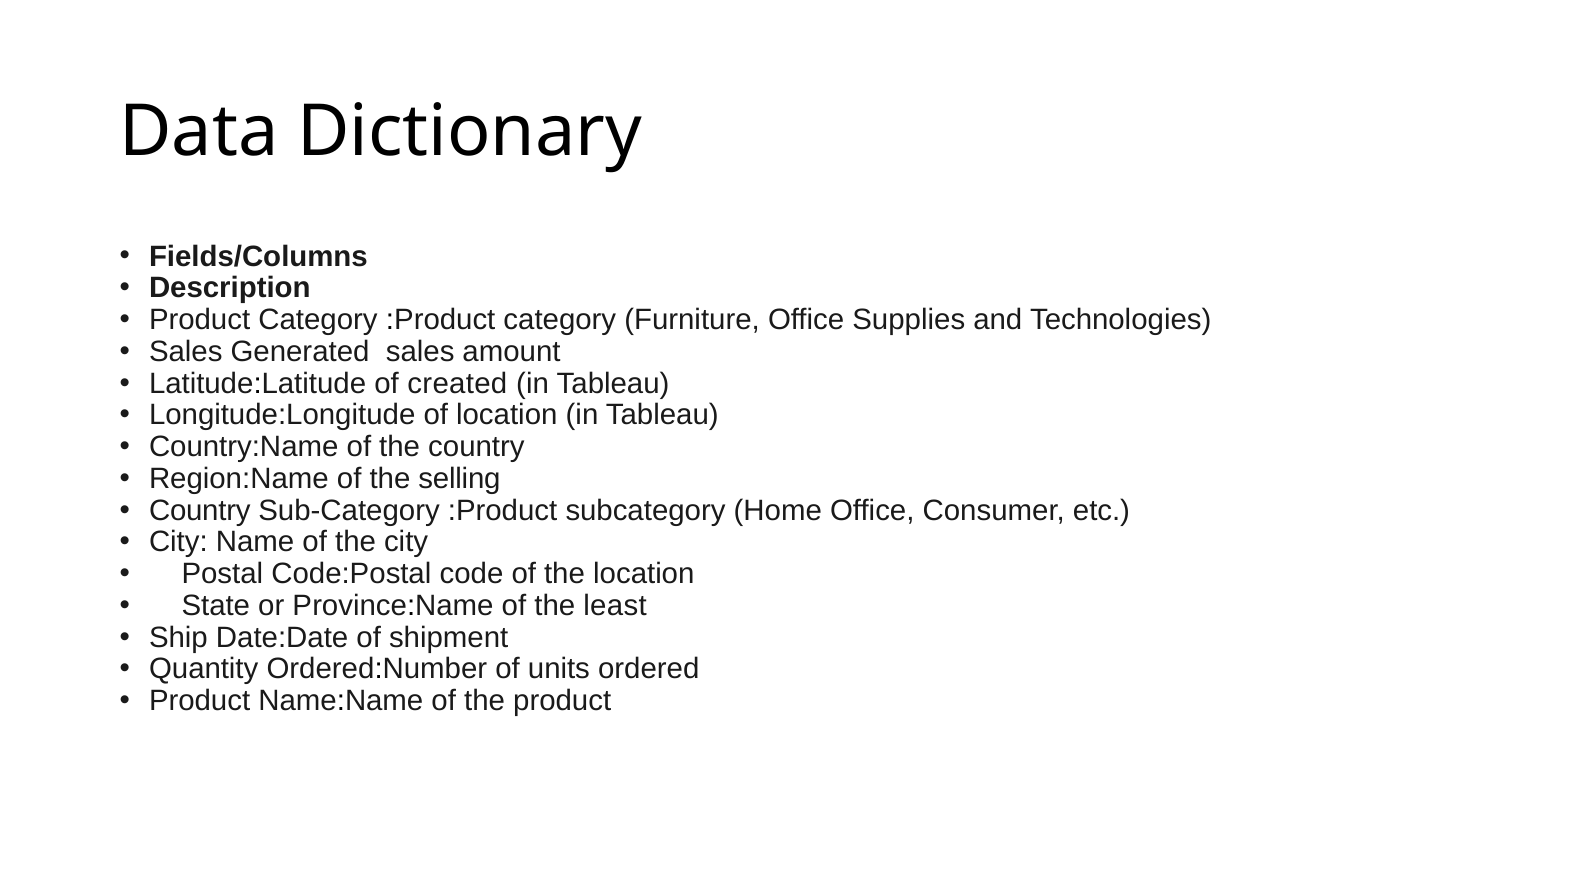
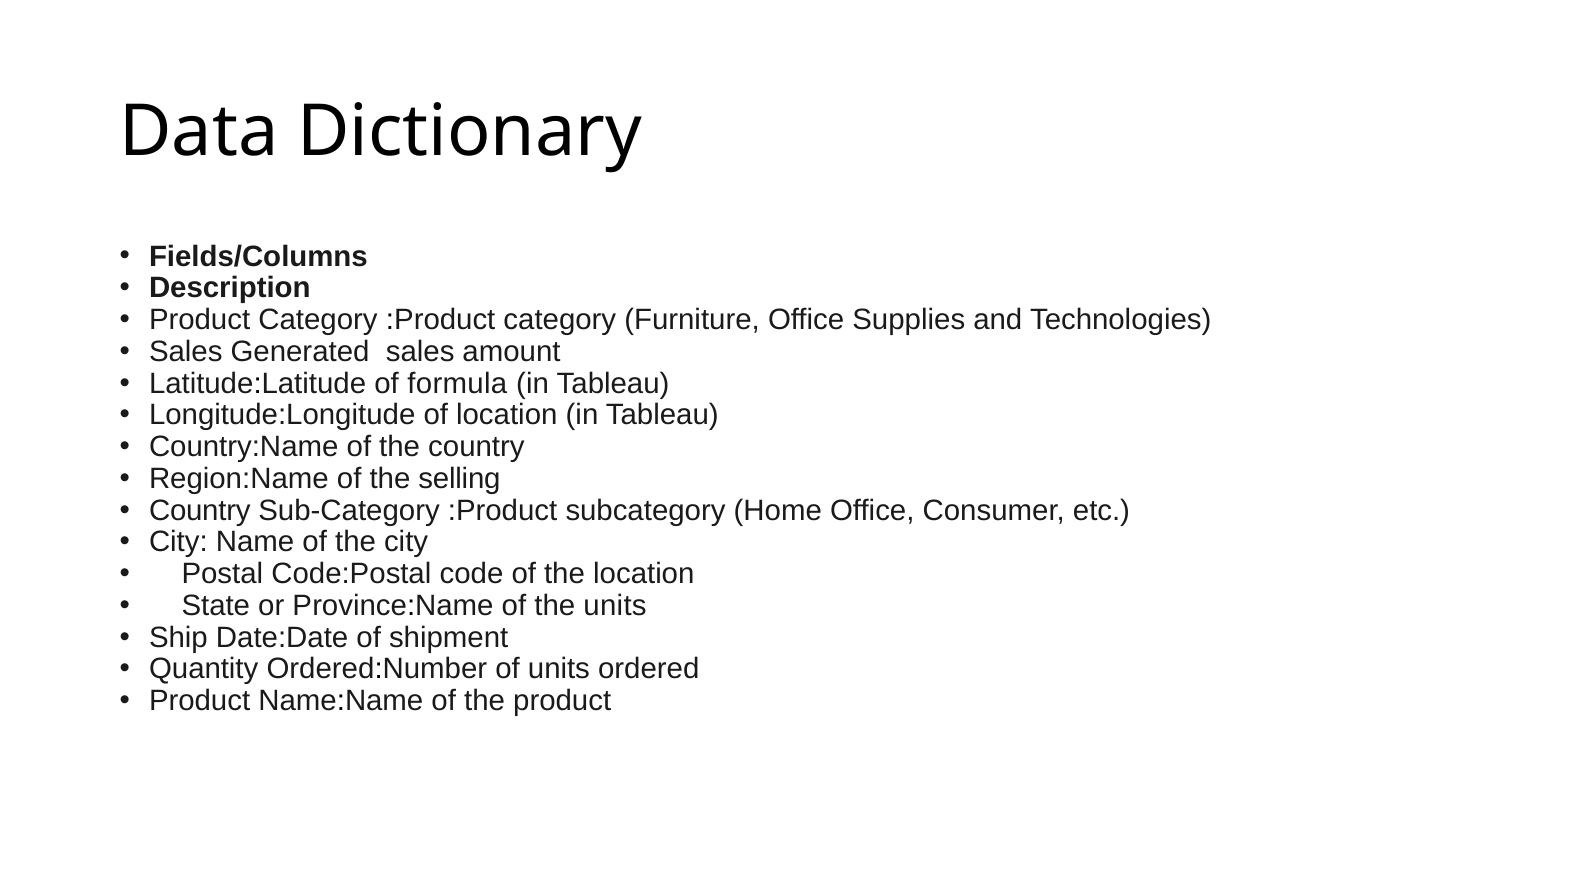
created: created -> formula (457, 384)
the least: least -> units (615, 606)
